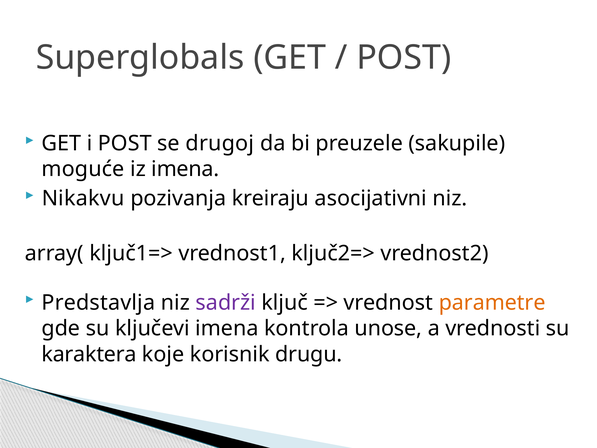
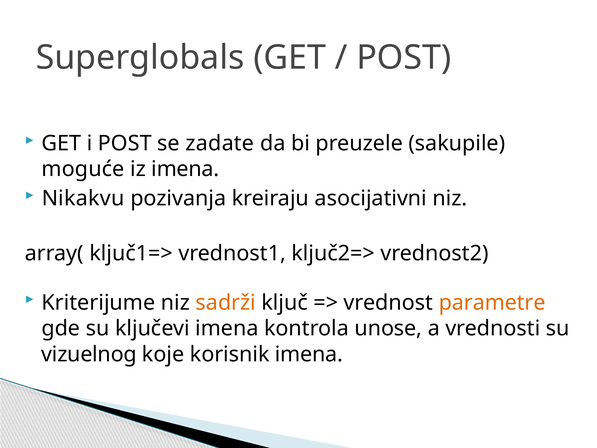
drugoj: drugoj -> zadate (220, 143)
Predstavlja: Predstavlja -> Kriterijume (98, 302)
sadrži colour: purple -> orange (226, 302)
karaktera: karaktera -> vizuelnog (89, 354)
korisnik drugu: drugu -> imena (309, 354)
